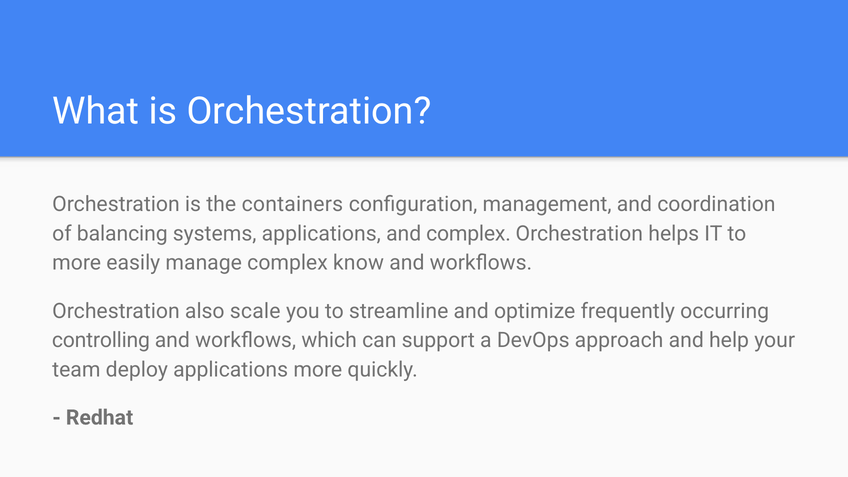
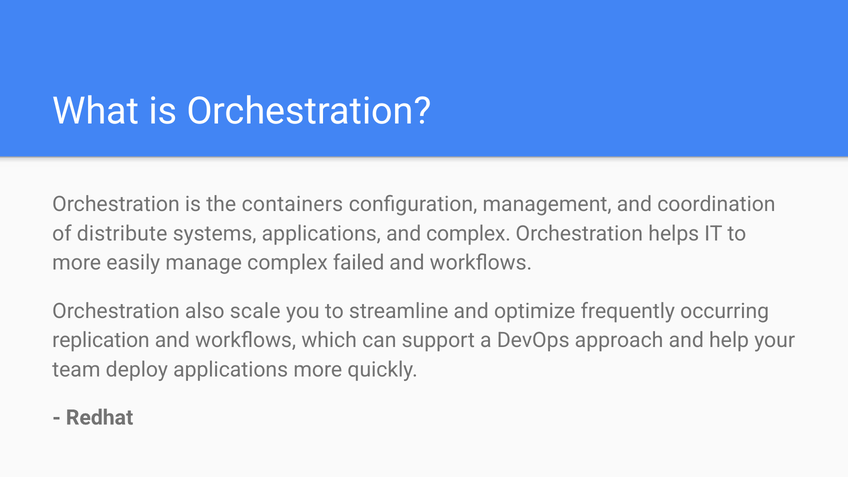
balancing: balancing -> distribute (122, 234)
know: know -> failed (359, 263)
controlling: controlling -> replication (101, 340)
